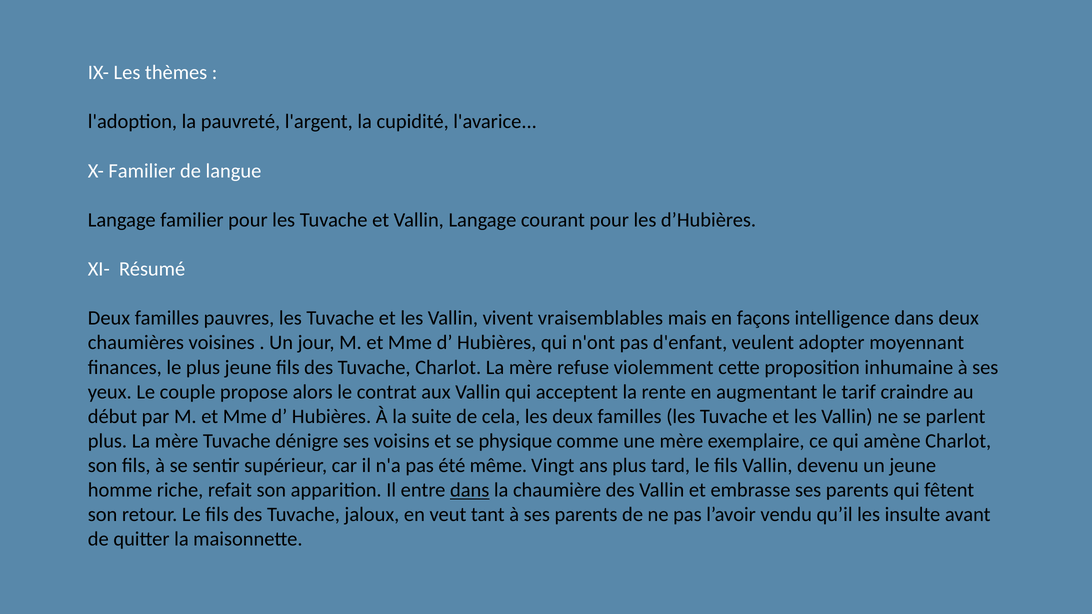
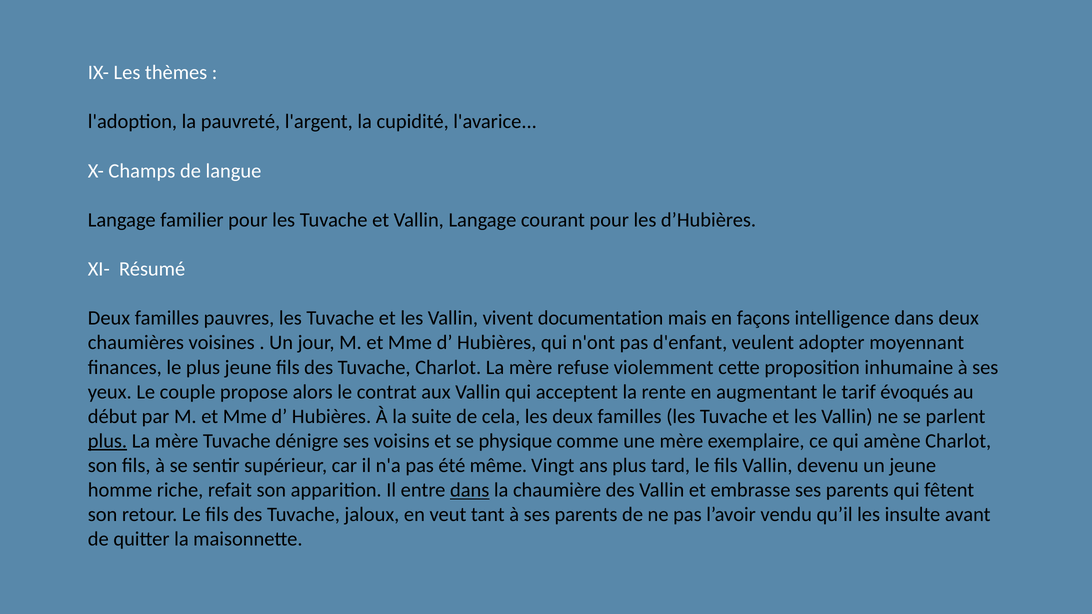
X- Familier: Familier -> Champs (142, 171)
vraisemblables: vraisemblables -> documentation (601, 318)
craindre: craindre -> évoqués (915, 392)
plus underline: none -> present (107, 441)
